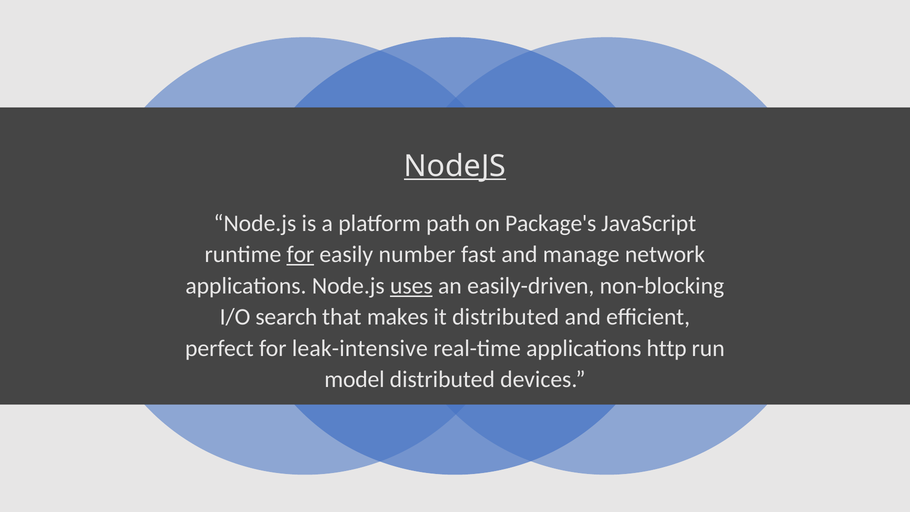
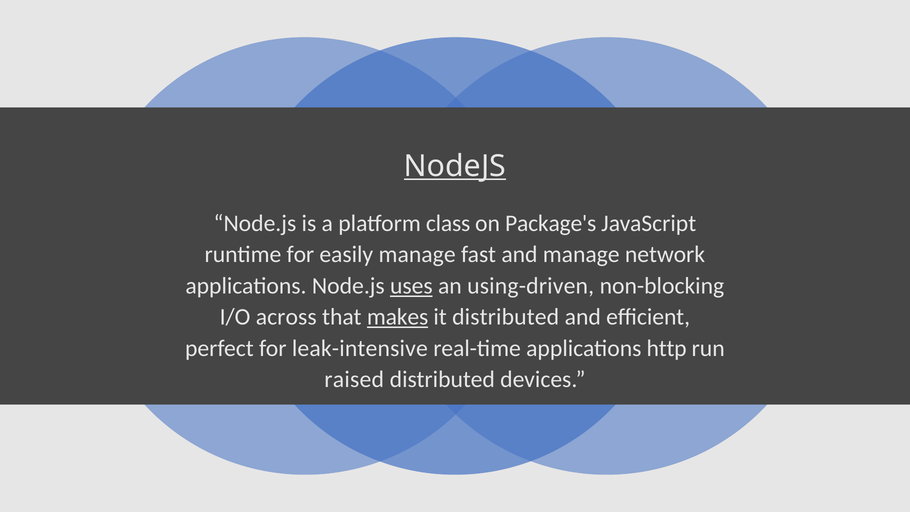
path: path -> class (448, 223)
for underline: present -> none (300, 255)
easily number: number -> manage (417, 255)
easily-driven: easily-driven -> using-driven (531, 286)
search: search -> across (286, 317)
makes underline: none -> present (398, 317)
model: model -> raised (354, 380)
